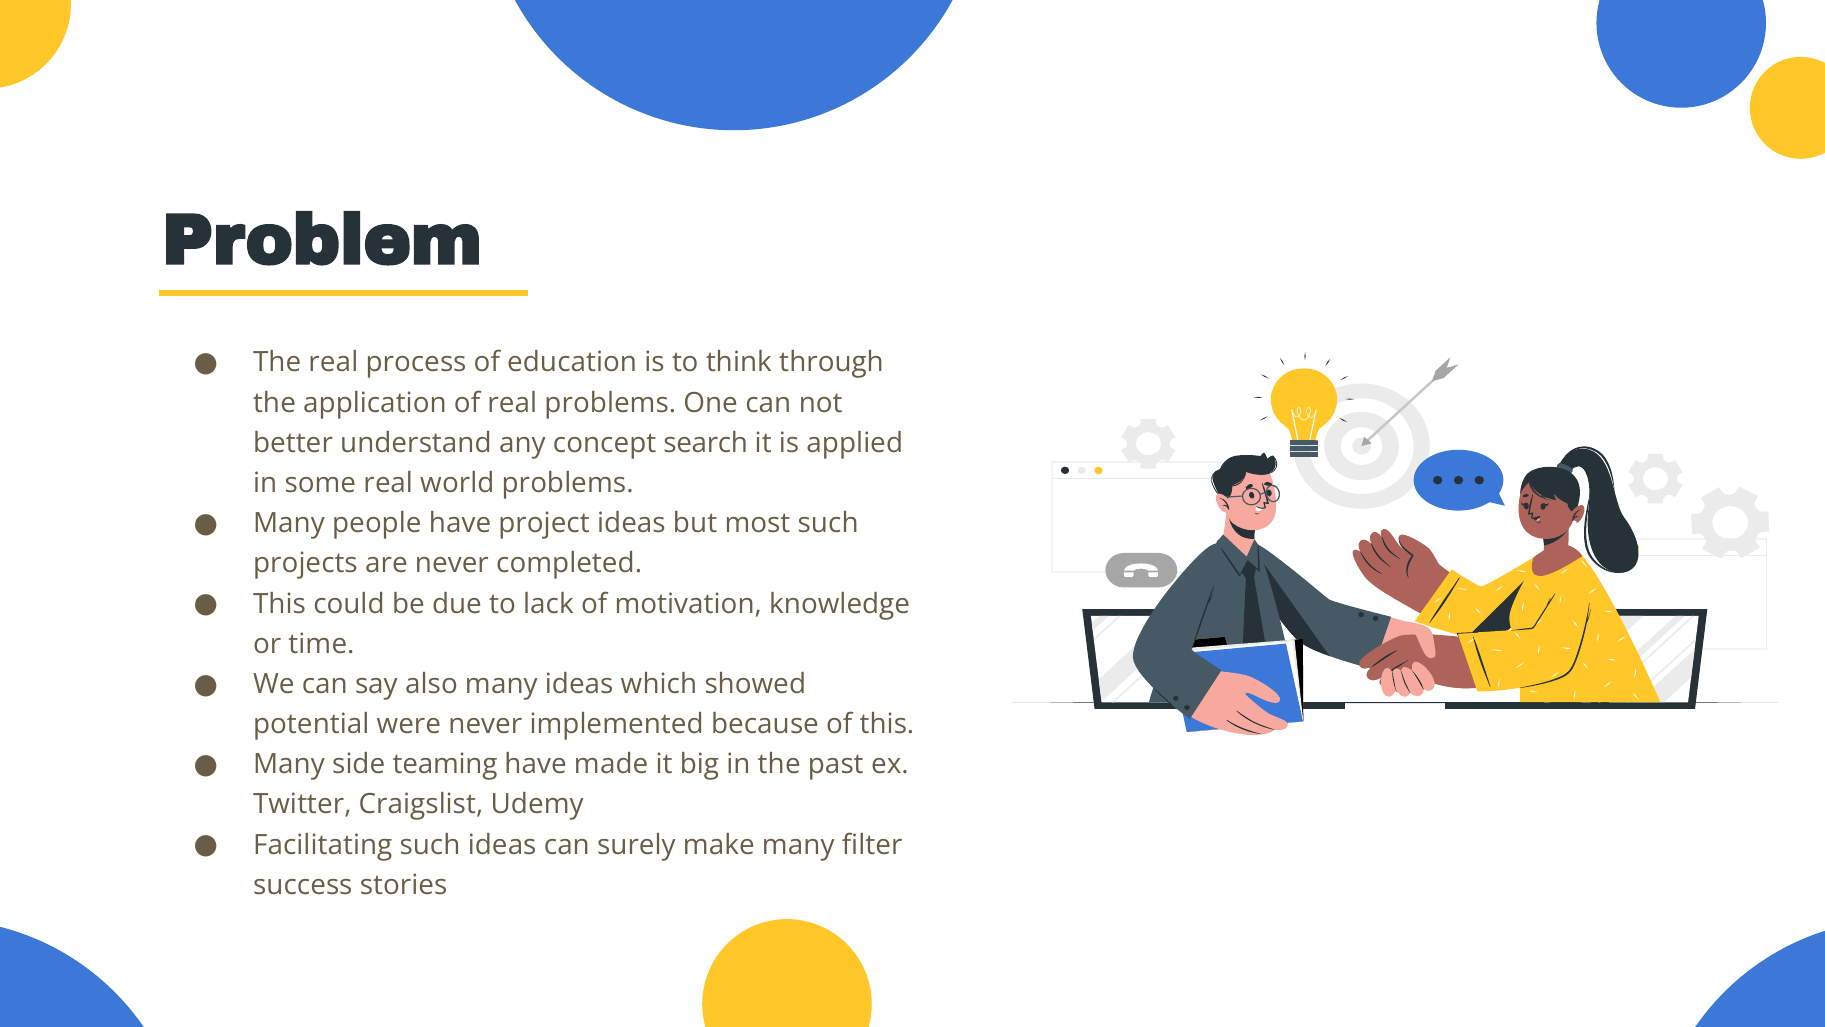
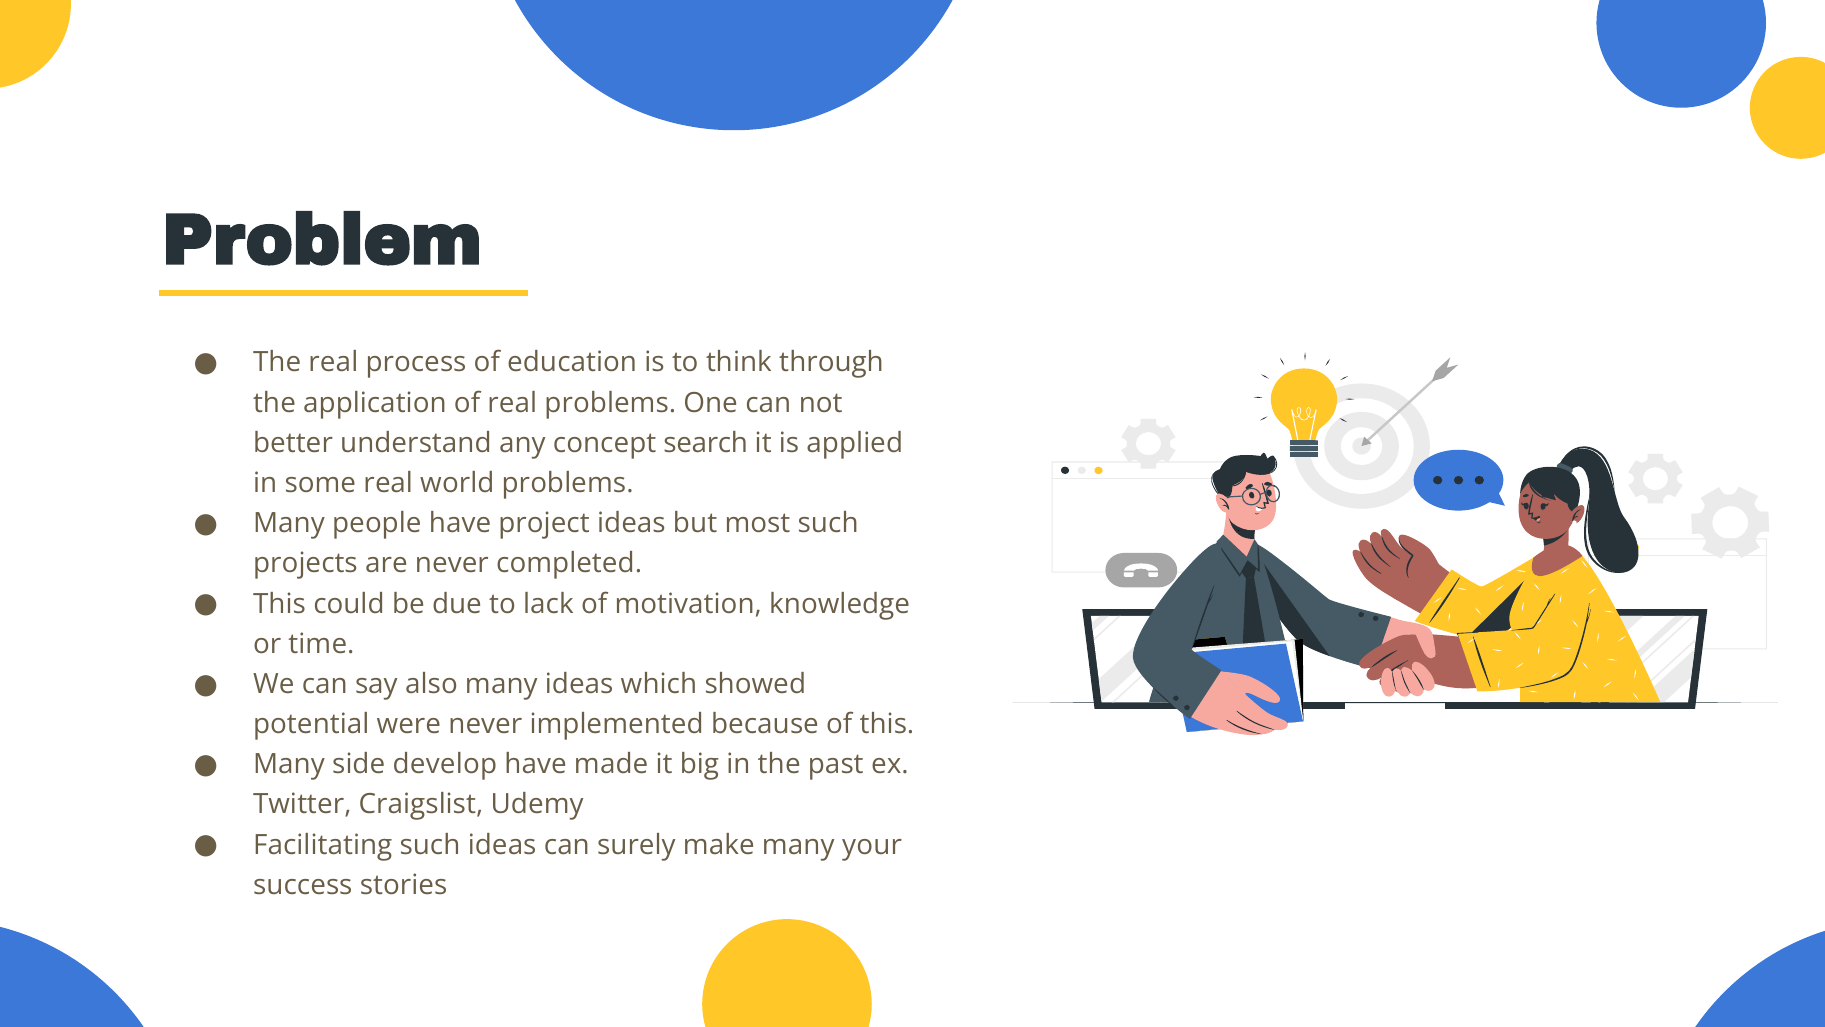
teaming: teaming -> develop (445, 764)
filter: filter -> your (872, 845)
